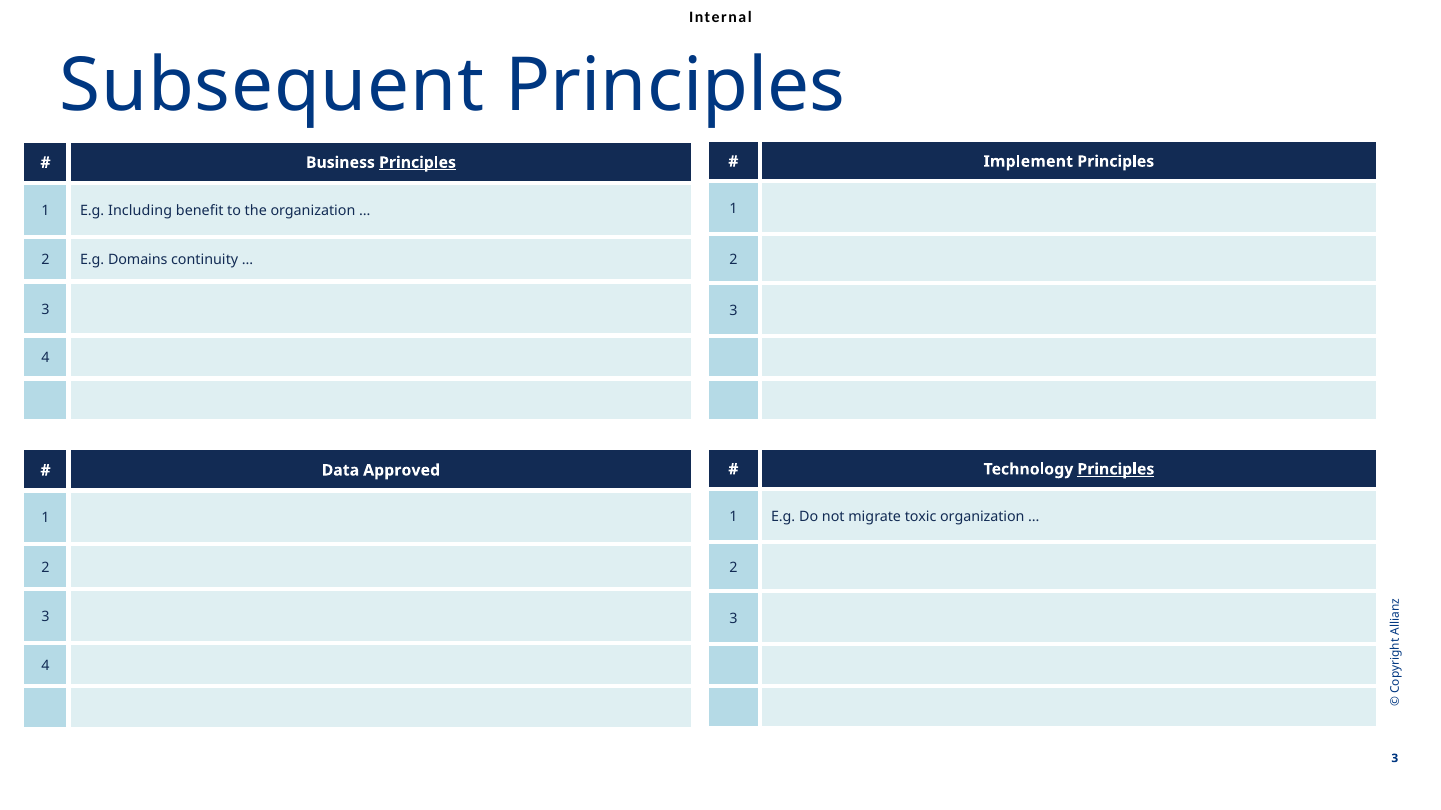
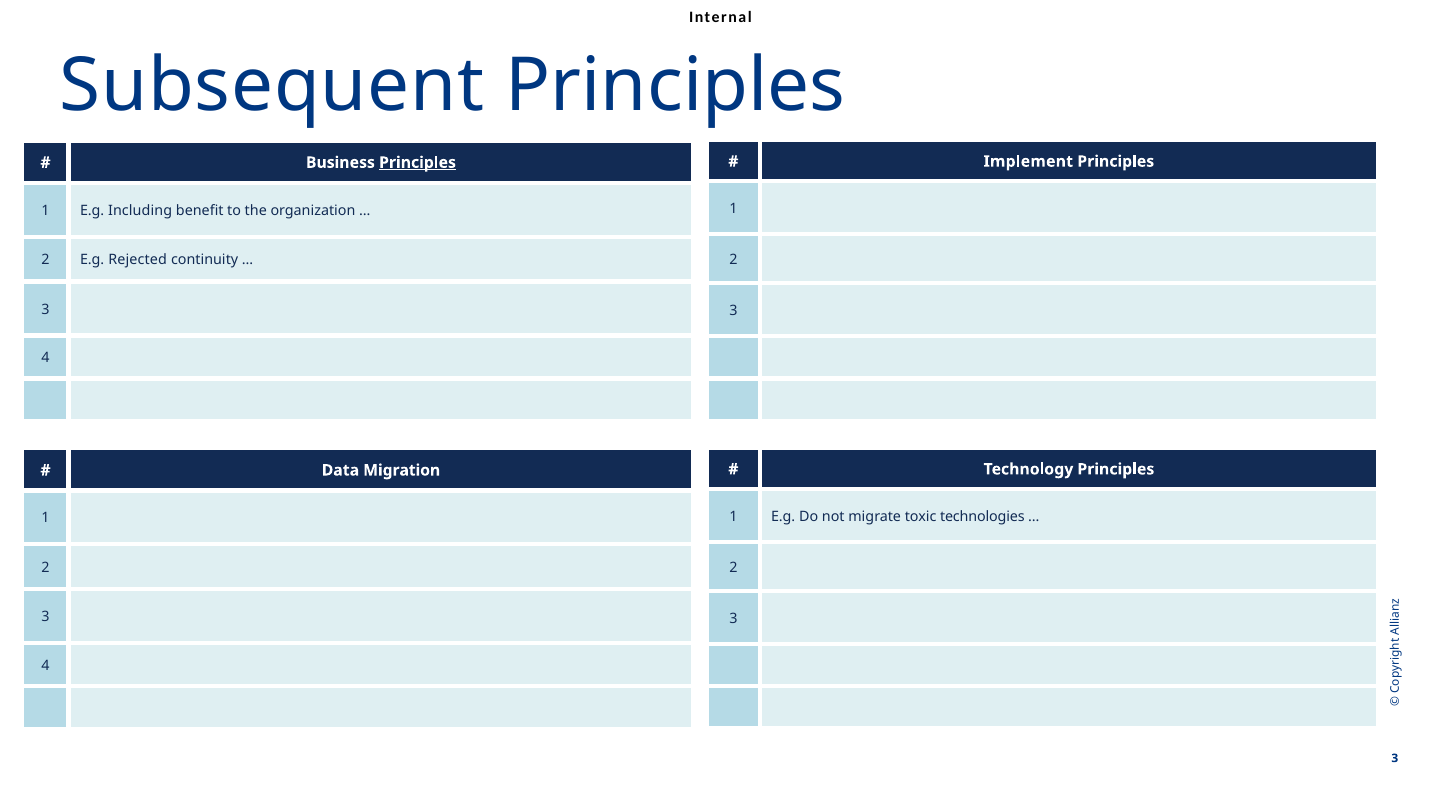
Domains: Domains -> Rejected (138, 260)
Principles underline: present -> none (1116, 470)
Approved: Approved -> Migration (402, 471)
toxic organization: organization -> technologies (982, 517)
